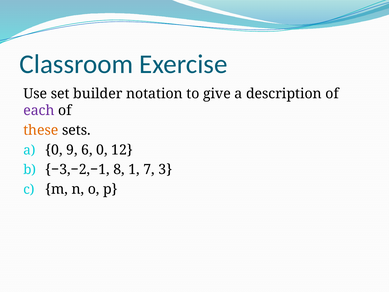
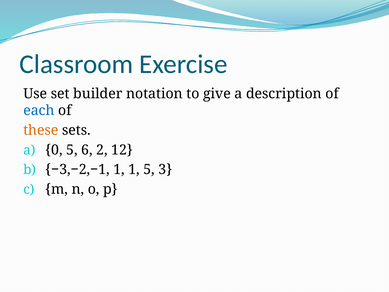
each colour: purple -> blue (39, 111)
0 9: 9 -> 5 (72, 150)
6 0: 0 -> 2 (102, 150)
−3,−2,−1 8: 8 -> 1 (119, 169)
1 7: 7 -> 5 (149, 169)
